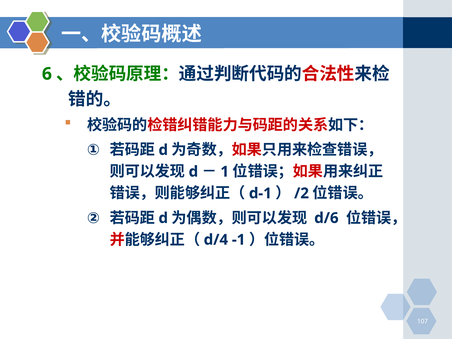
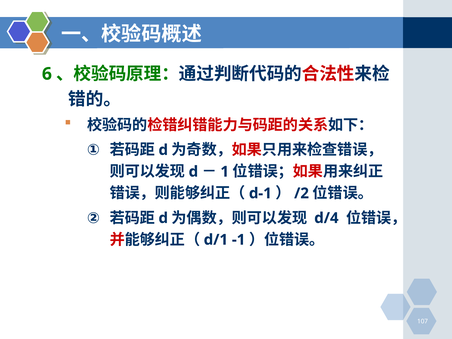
d/6: d/6 -> d/4 (326, 218)
d/4: d/4 -> d/1 (216, 240)
